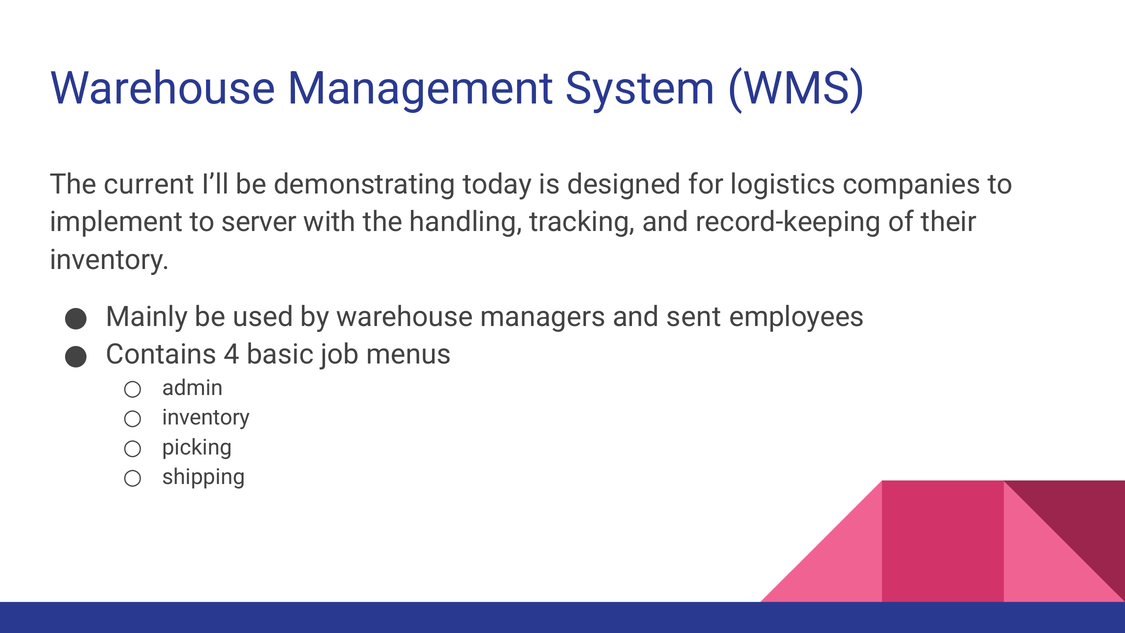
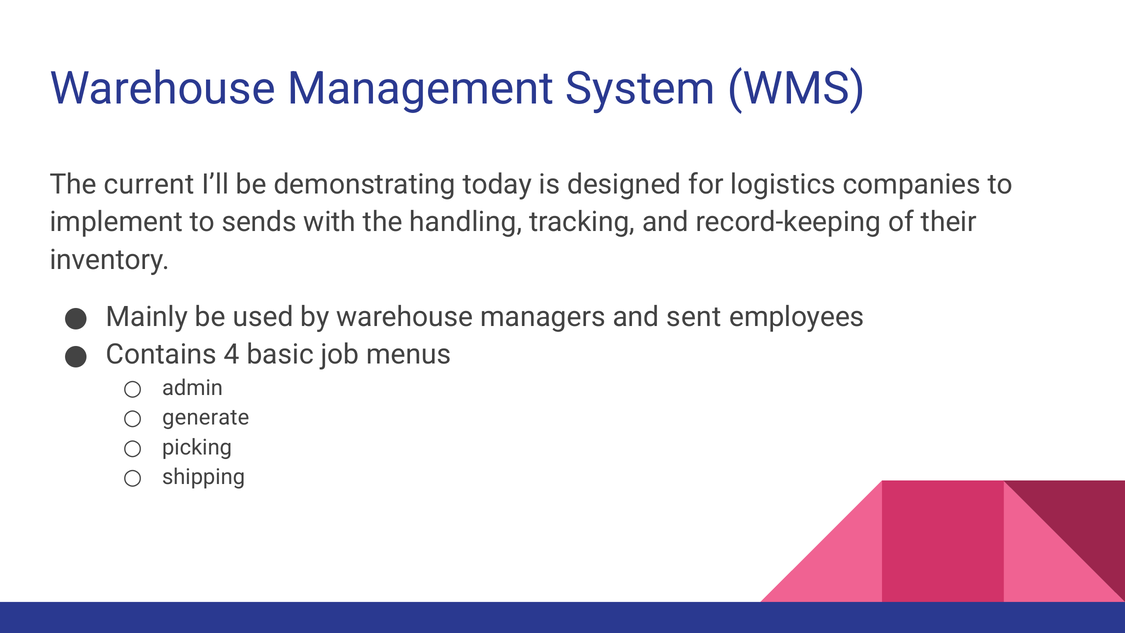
server: server -> sends (259, 222)
inventory: inventory -> generate (206, 418)
